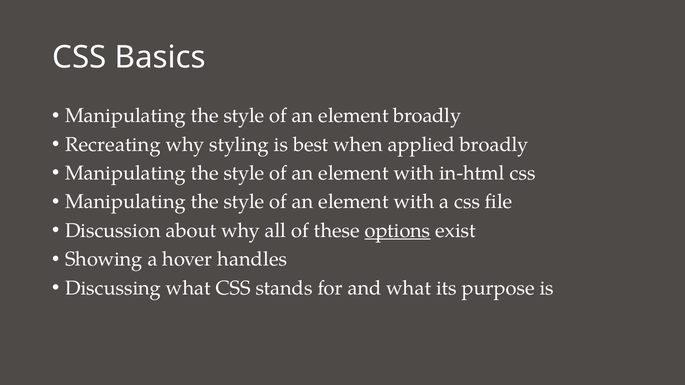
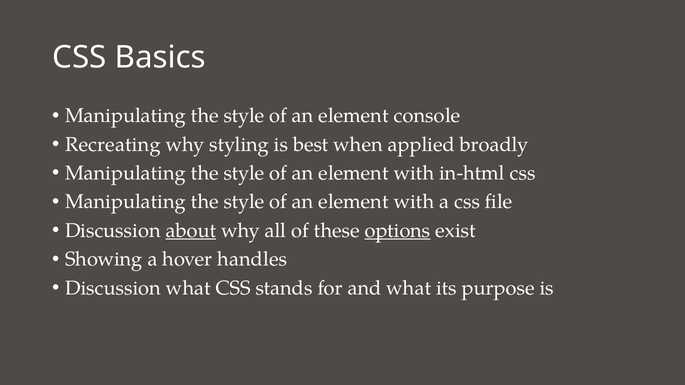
element broadly: broadly -> console (427, 116)
about underline: none -> present (191, 231)
Discussing: Discussing -> Discussion (113, 288)
